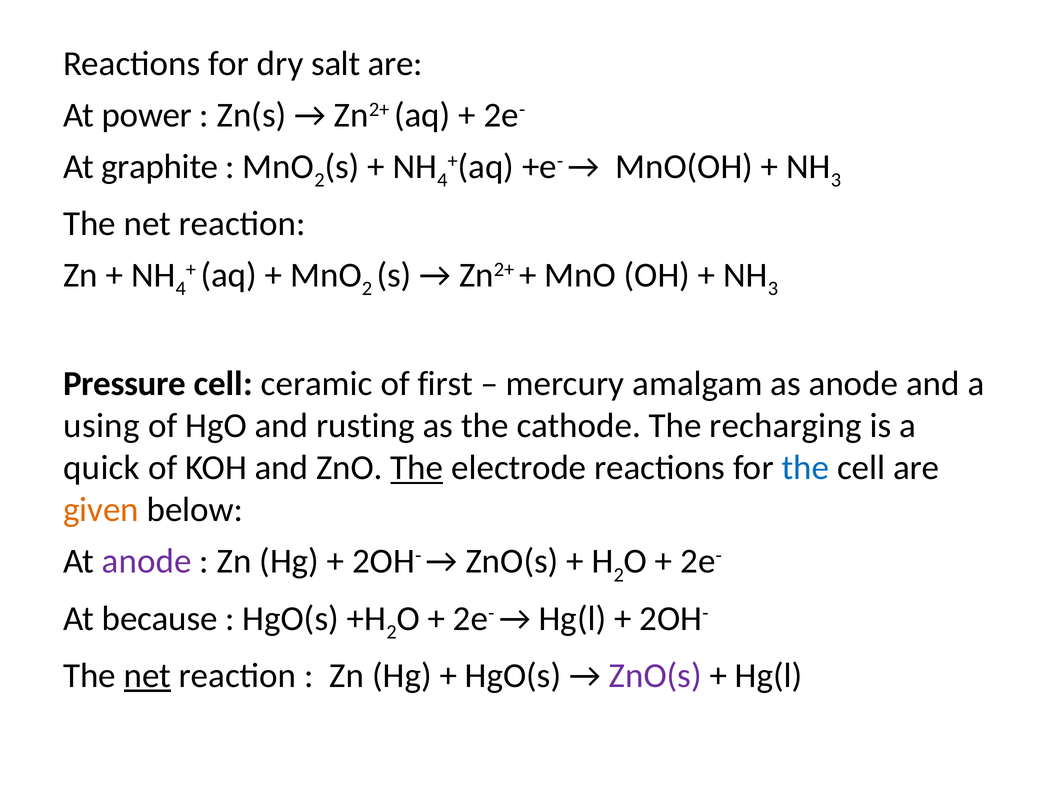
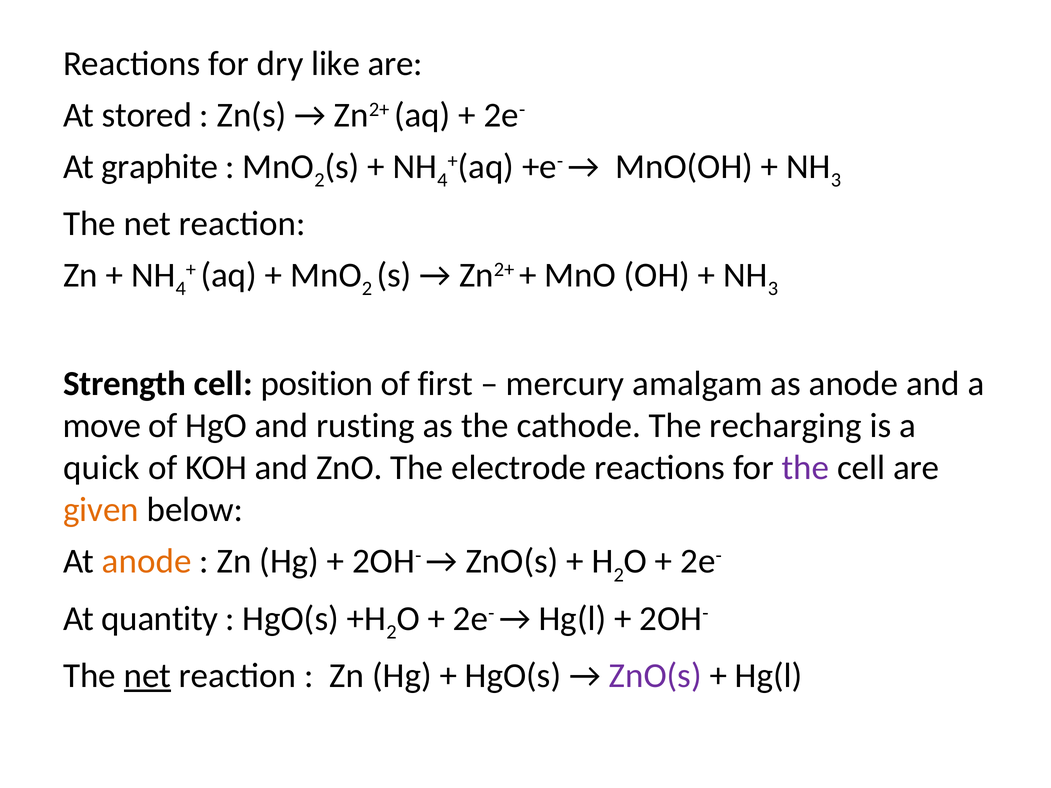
salt: salt -> like (336, 64)
power: power -> stored (147, 115)
Pressure: Pressure -> Strength (125, 384)
ceramic: ceramic -> position (317, 384)
using: using -> move (102, 426)
The underline: present -> none (417, 468)
the colour: blue -> purple (805, 468)
anode colour: purple -> orange (147, 561)
because: because -> quantity (160, 619)
